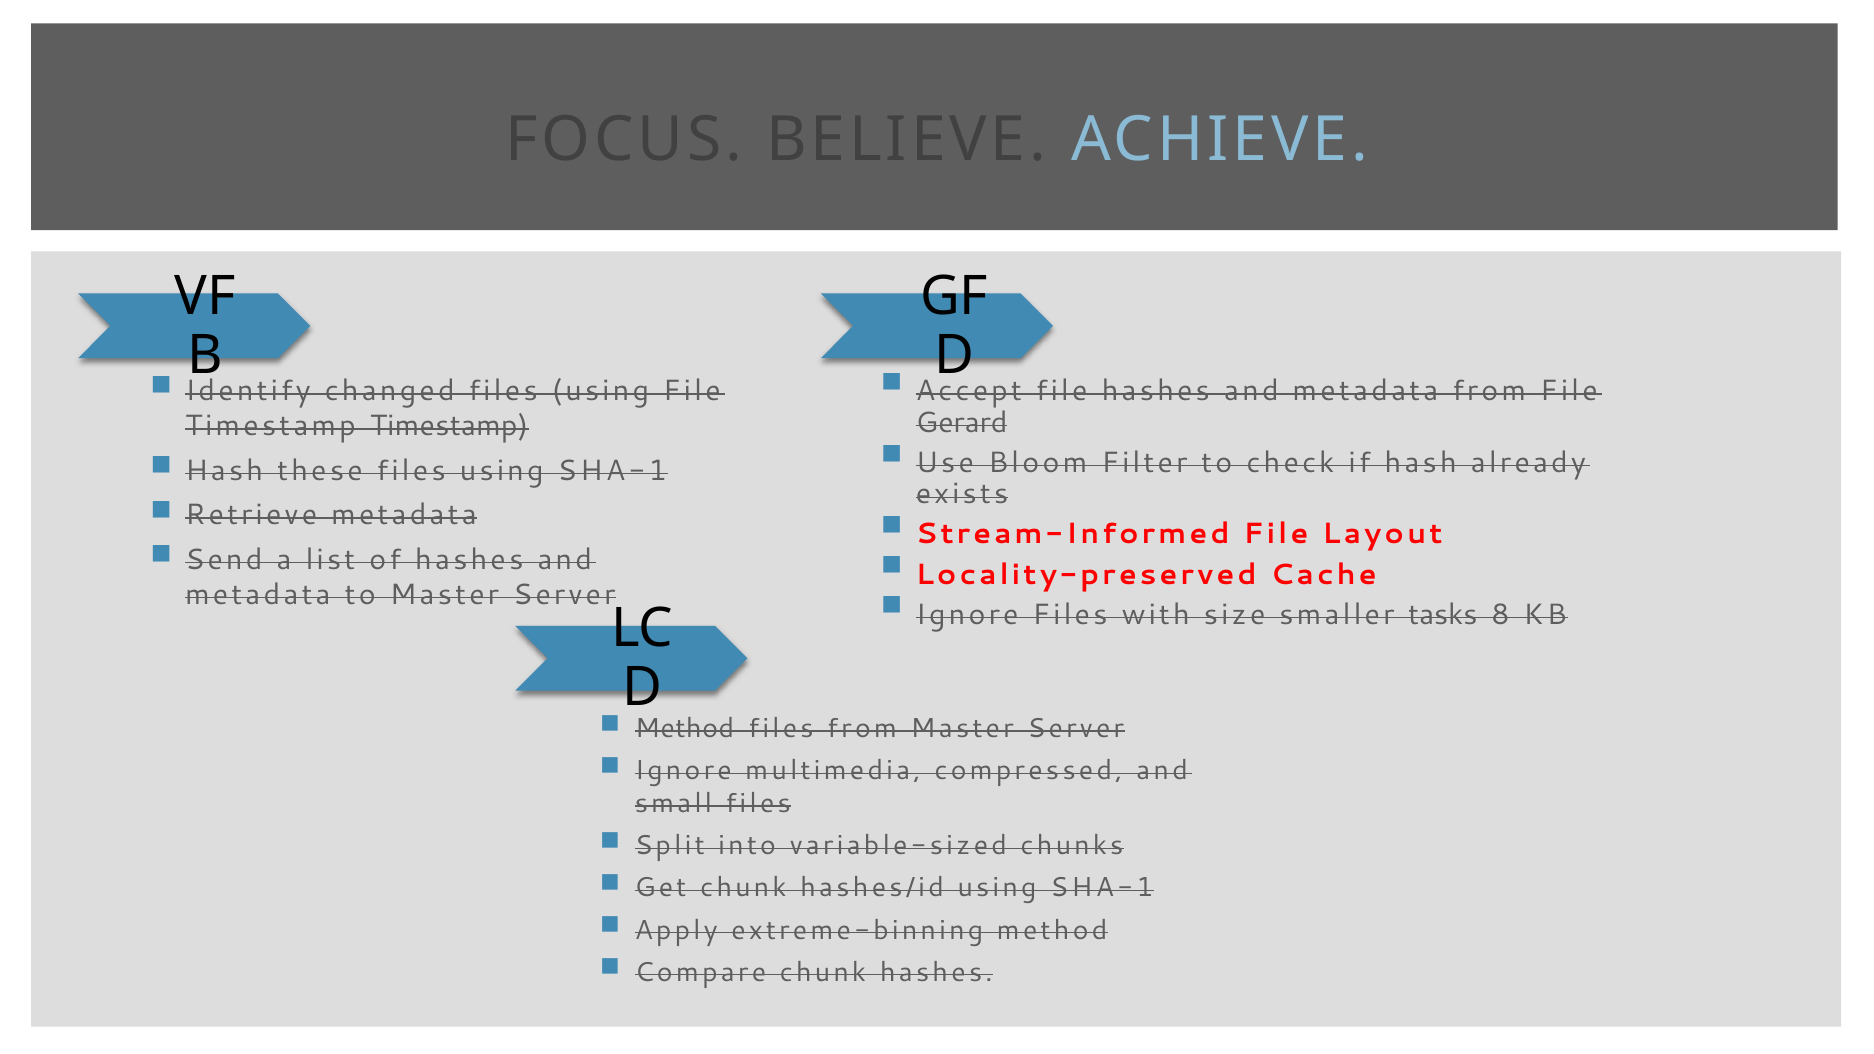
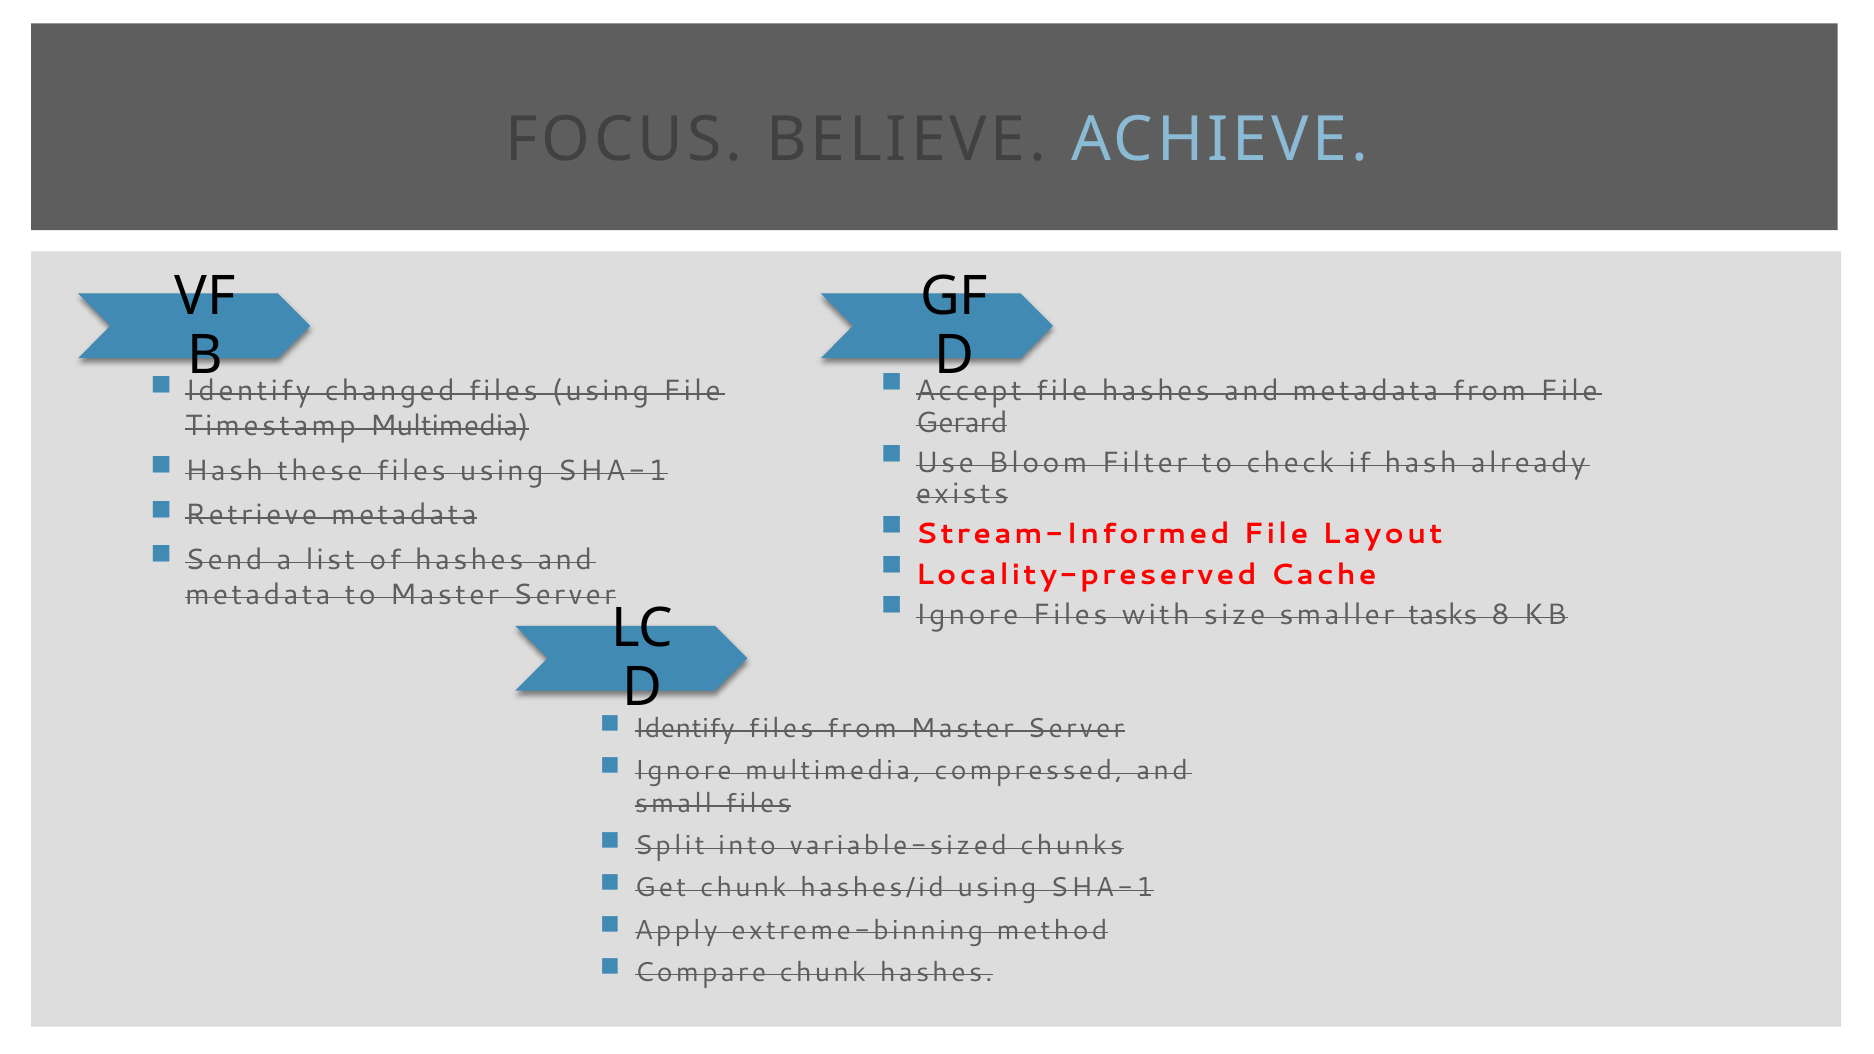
Timestamp Timestamp: Timestamp -> Multimedia (449, 426)
Method: Method -> Identify (685, 729)
